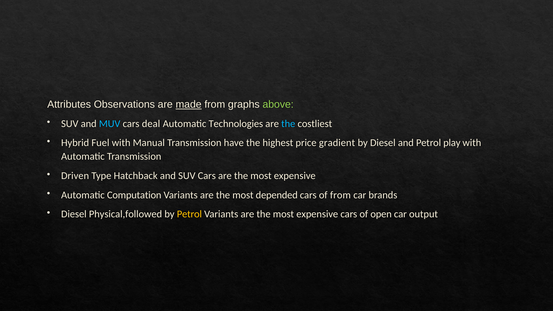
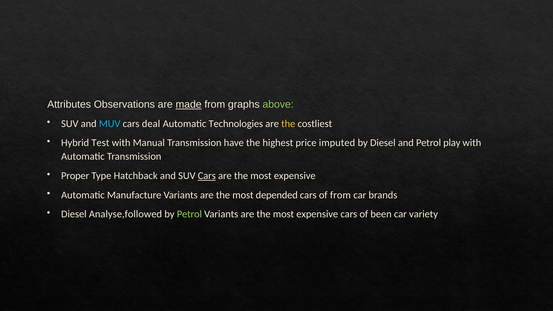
the colour: light blue -> yellow (288, 124)
Fuel: Fuel -> Test (100, 143)
gradient: gradient -> imputed (337, 143)
Driven: Driven -> Proper (75, 176)
Cars underline: none -> present (207, 176)
Computation: Computation -> Manufacture (134, 195)
Physical,followed: Physical,followed -> Analyse,followed (125, 214)
Petrol colour: yellow -> light green (189, 214)
open: open -> been (381, 214)
output: output -> variety (424, 214)
